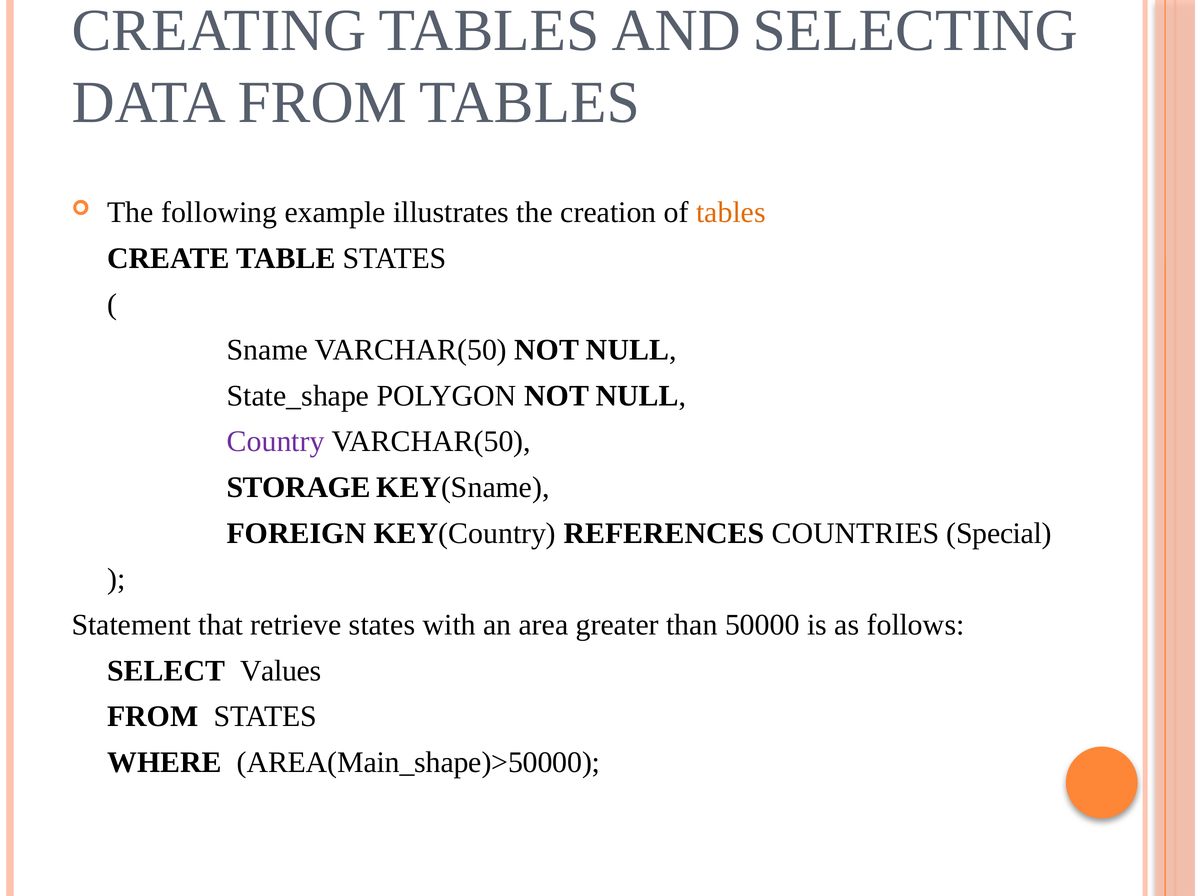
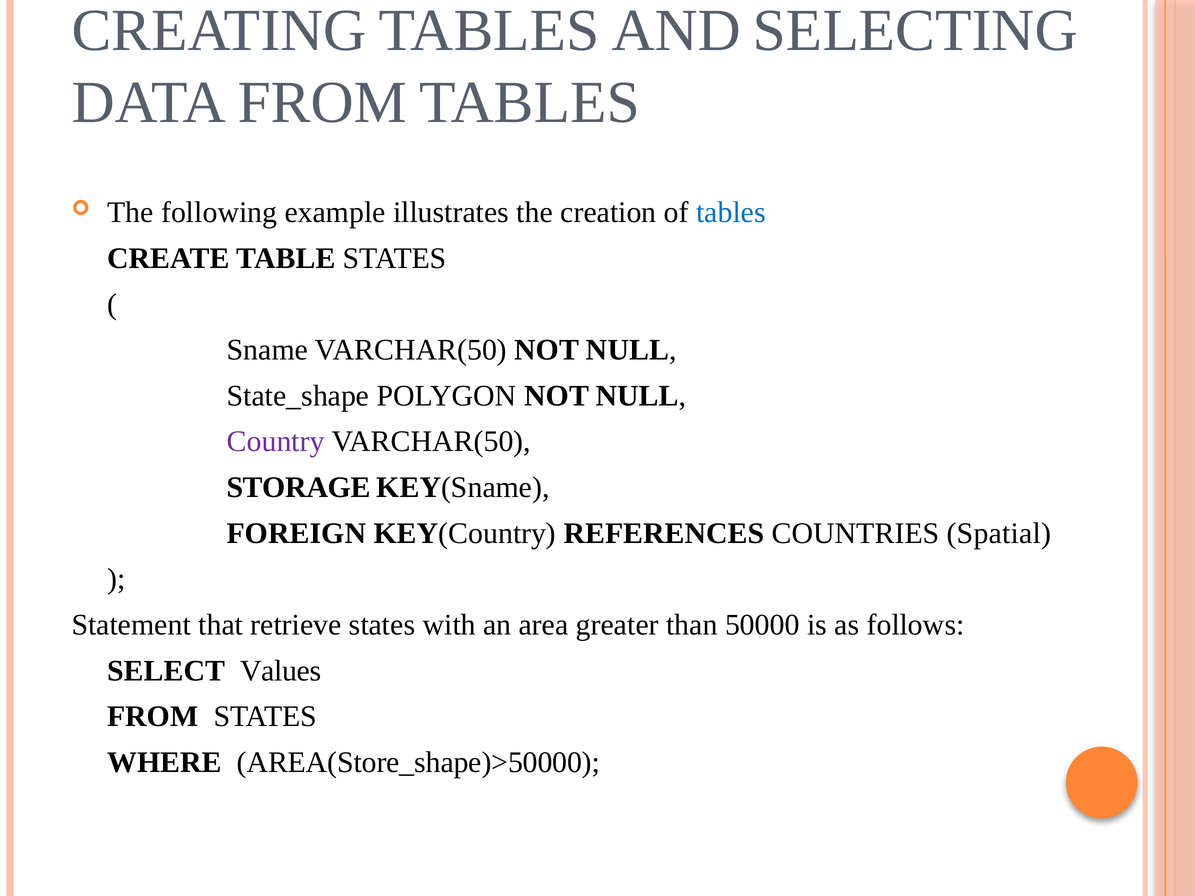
tables colour: orange -> blue (731, 213)
Special: Special -> Spatial (999, 533)
AREA(Main_shape)>50000: AREA(Main_shape)>50000 -> AREA(Store_shape)>50000 (418, 763)
